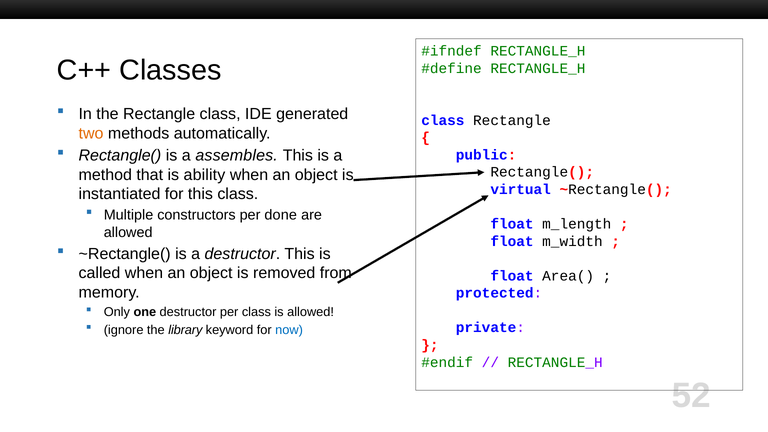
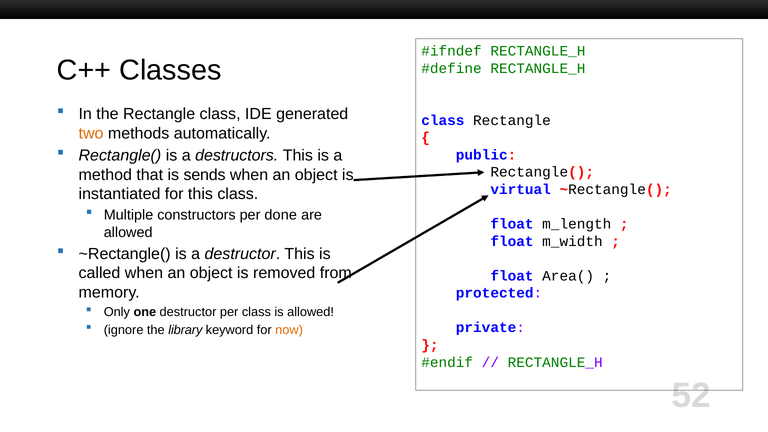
assembles: assembles -> destructors (237, 156)
ability: ability -> sends (205, 175)
now colour: blue -> orange (289, 330)
